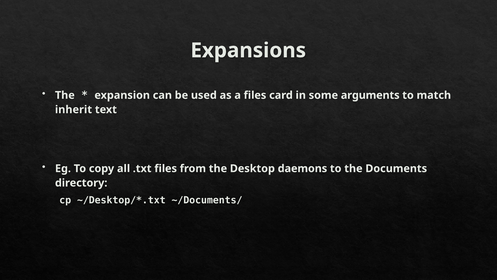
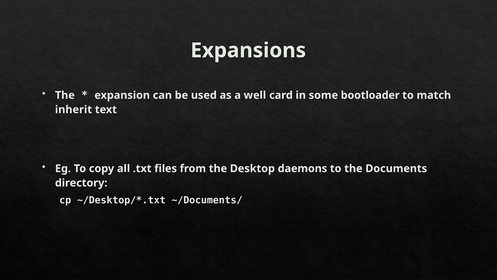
a files: files -> well (255, 95)
arguments: arguments -> bootloader (370, 95)
